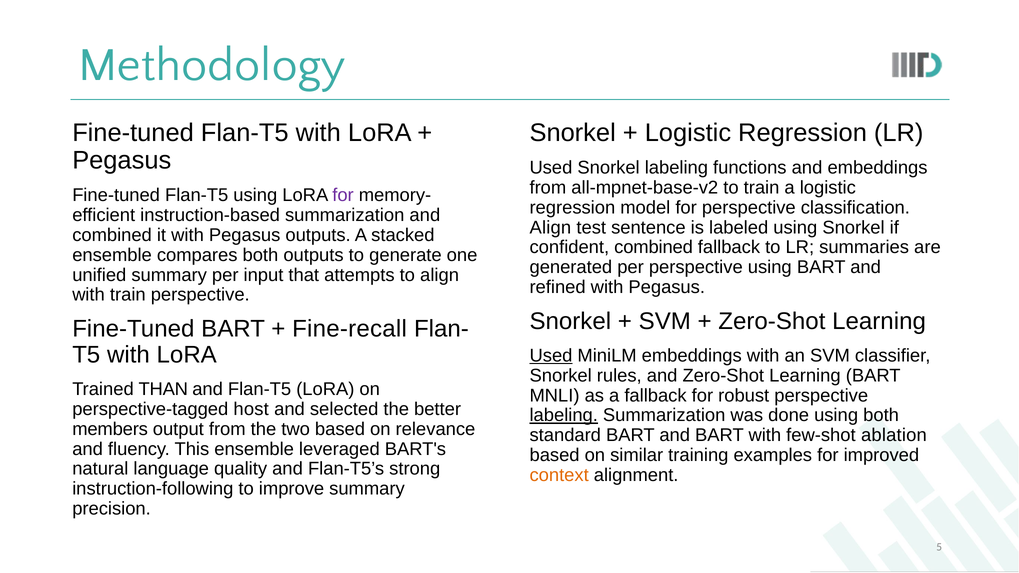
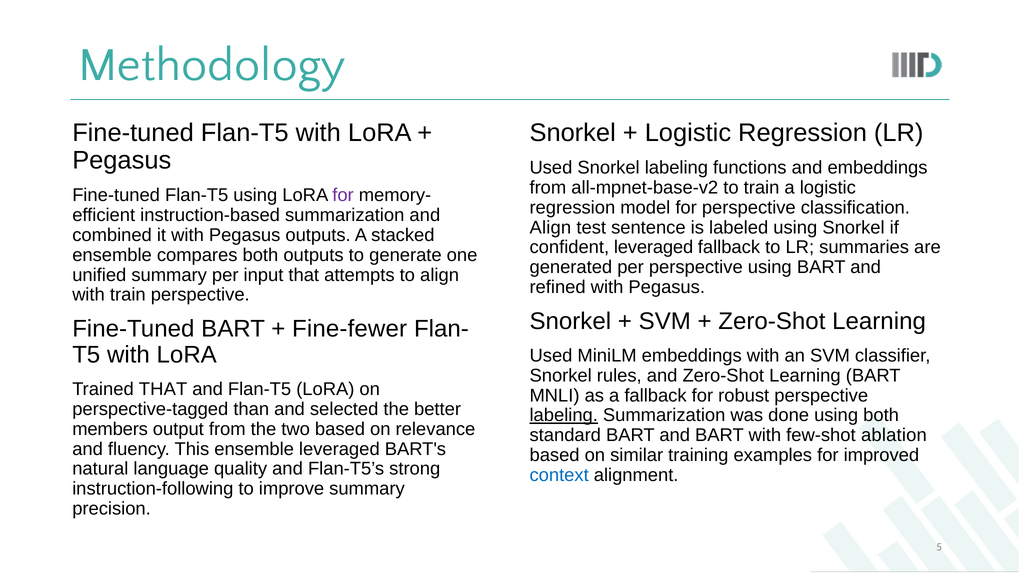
confident combined: combined -> leveraged (654, 248)
Fine-recall: Fine-recall -> Fine-fewer (350, 329)
Used underline: present -> none (551, 356)
Trained THAN: THAN -> THAT (163, 389)
host: host -> than (251, 409)
context colour: orange -> blue (559, 475)
